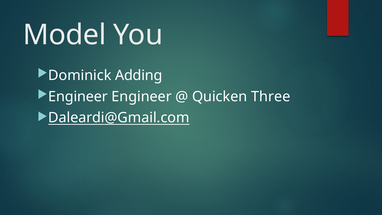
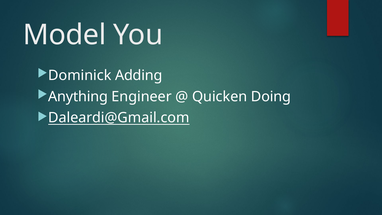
Engineer: Engineer -> Anything (78, 97)
Three: Three -> Doing (271, 97)
